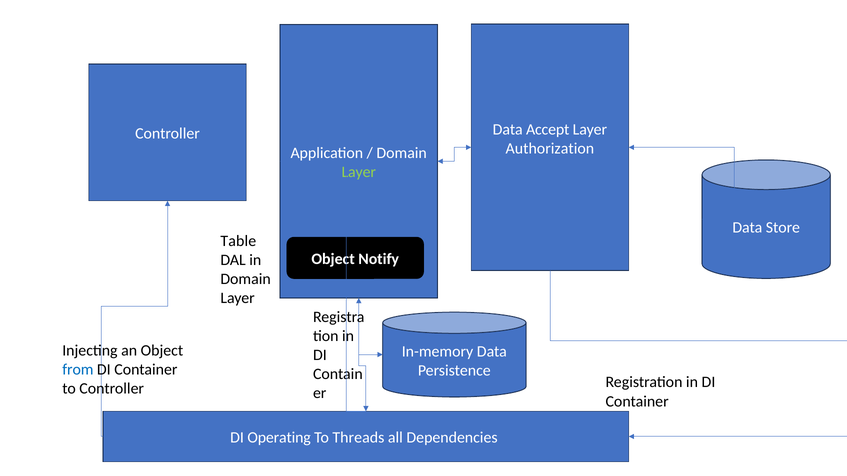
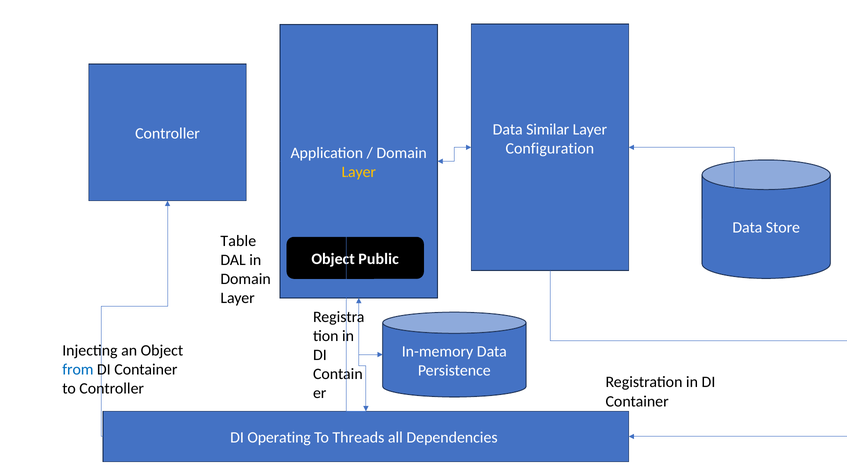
Accept: Accept -> Similar (548, 130)
Authorization: Authorization -> Configuration (550, 149)
Layer colour: light green -> yellow (359, 172)
Notify: Notify -> Public (379, 259)
